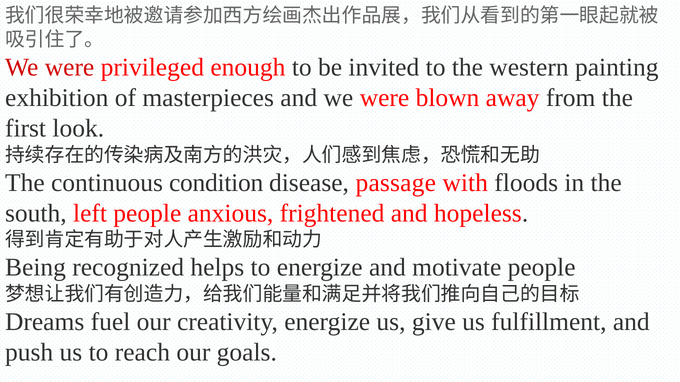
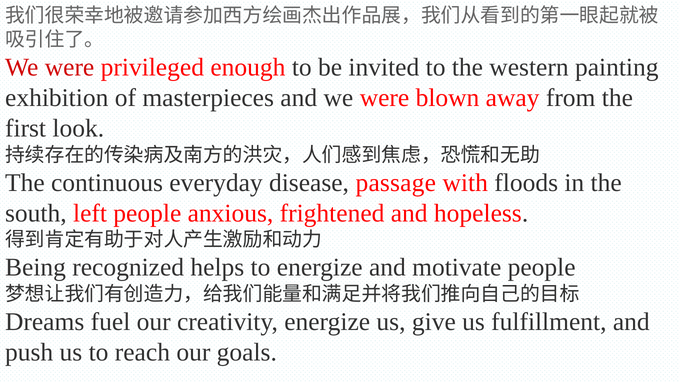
condition: condition -> everyday (216, 183)
